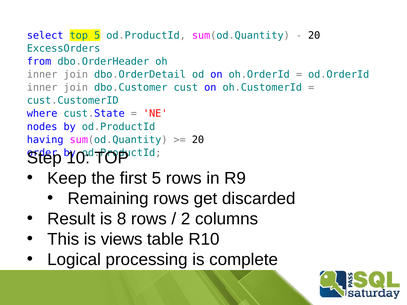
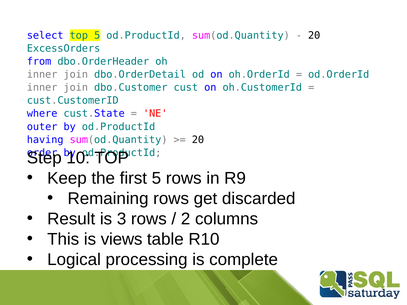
nodes: nodes -> outer (42, 127)
8: 8 -> 3 (122, 219)
